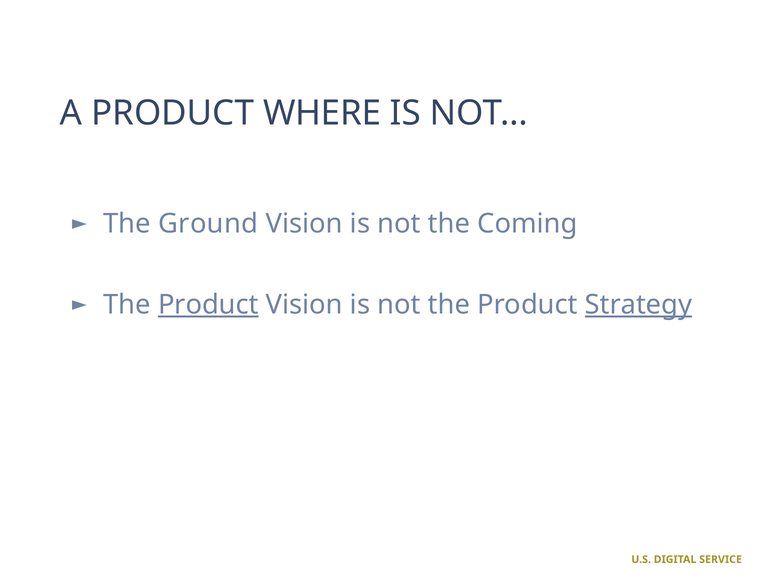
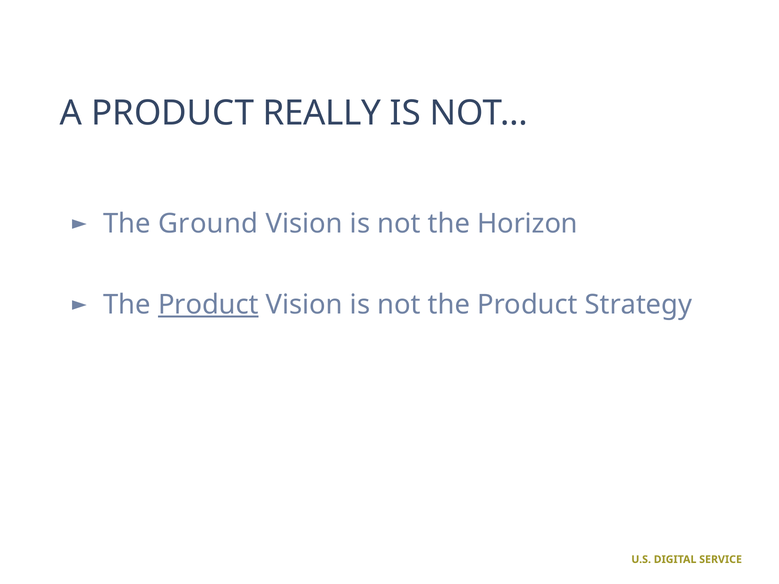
WHERE: WHERE -> REALLY (322, 113)
Coming: Coming -> Horizon (528, 224)
Strategy underline: present -> none (638, 305)
